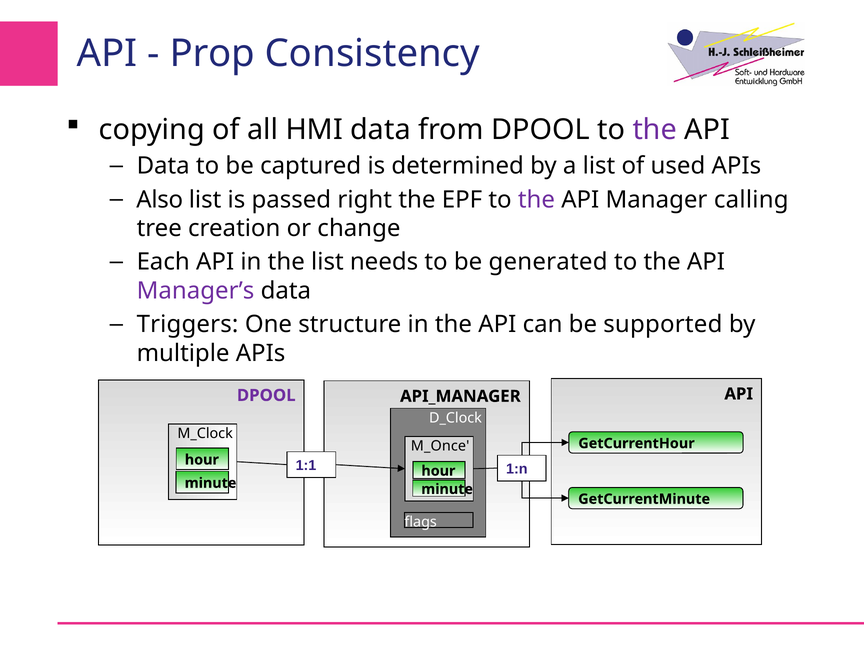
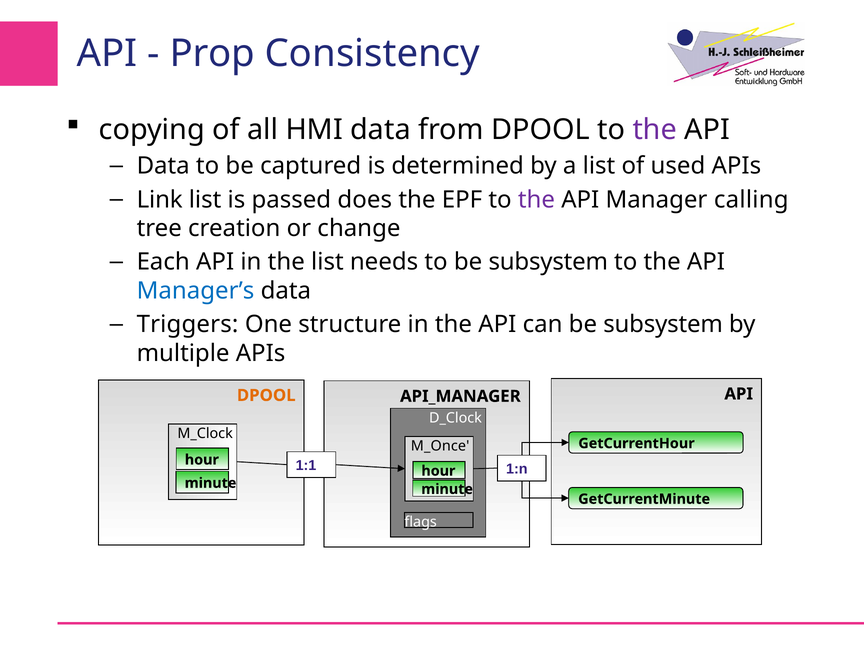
Also: Also -> Link (160, 200)
right: right -> does (365, 200)
to be generated: generated -> subsystem (548, 262)
Manager’s colour: purple -> blue (196, 291)
can be supported: supported -> subsystem (663, 324)
DPOOL colour: purple -> orange (266, 395)
